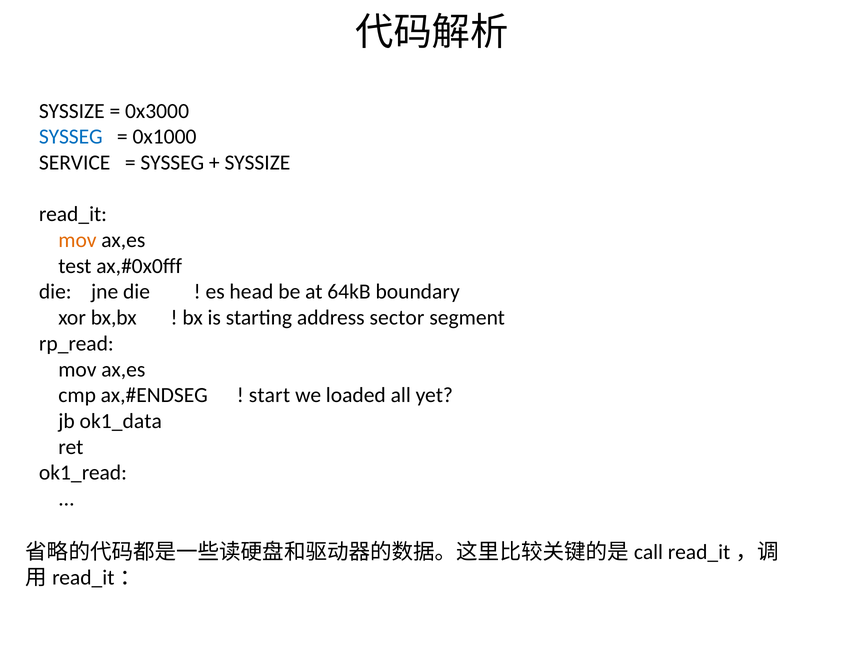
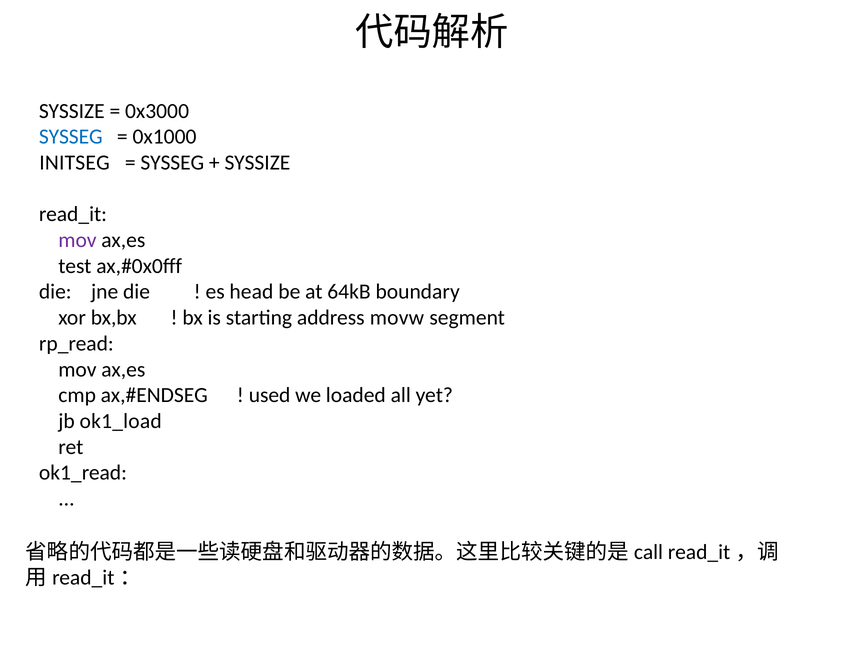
SERVICE: SERVICE -> INITSEG (75, 163)
mov colour: orange -> purple (77, 240)
sector: sector -> movw (397, 318)
start: start -> used (270, 396)
ok1_data: ok1_data -> ok1_load (121, 421)
